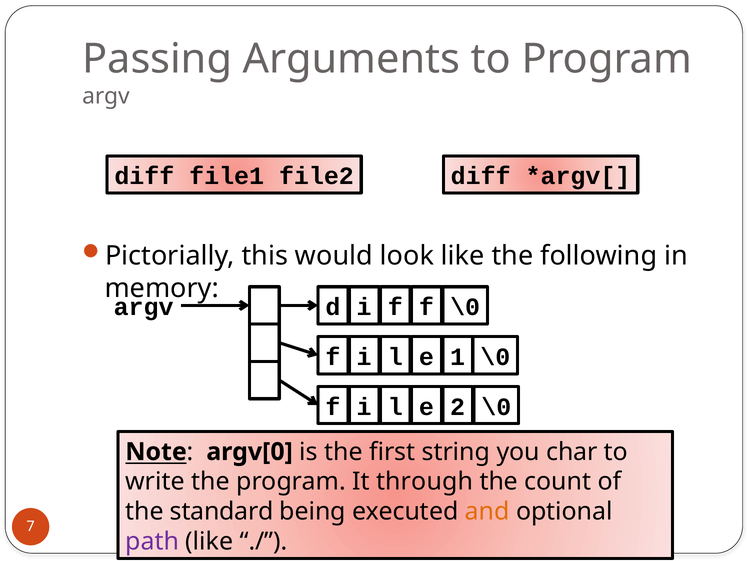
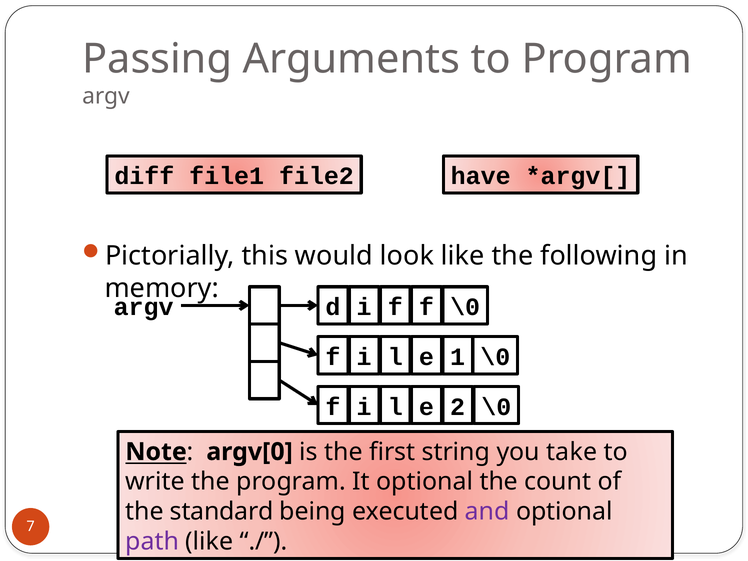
file2 diff: diff -> have (481, 176)
char: char -> take (572, 452)
It through: through -> optional (425, 482)
and colour: orange -> purple (487, 512)
